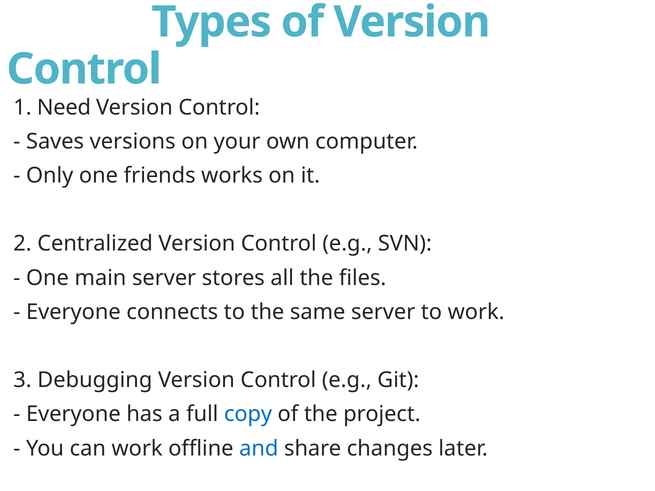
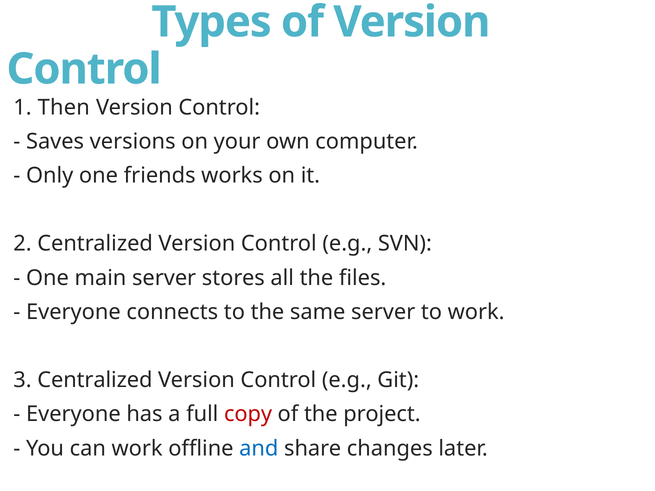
Need: Need -> Then (64, 107)
3 Debugging: Debugging -> Centralized (95, 380)
copy colour: blue -> red (248, 414)
